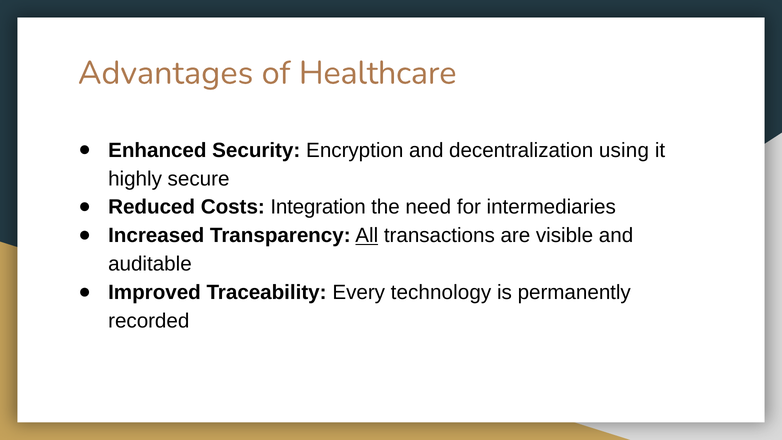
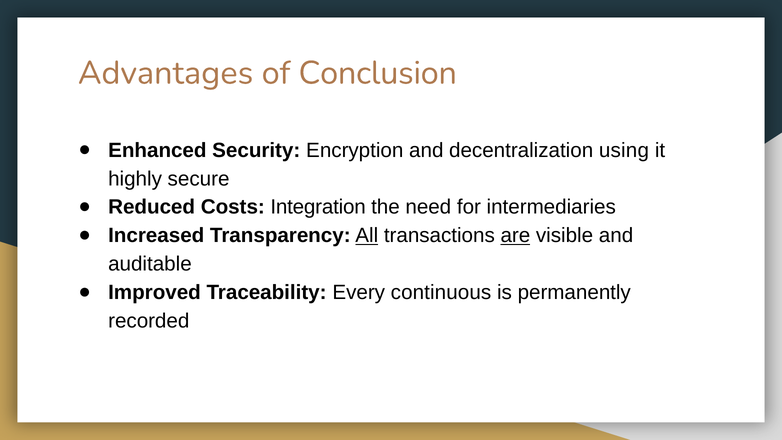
Healthcare: Healthcare -> Conclusion (378, 73)
are underline: none -> present (515, 236)
technology: technology -> continuous (441, 292)
